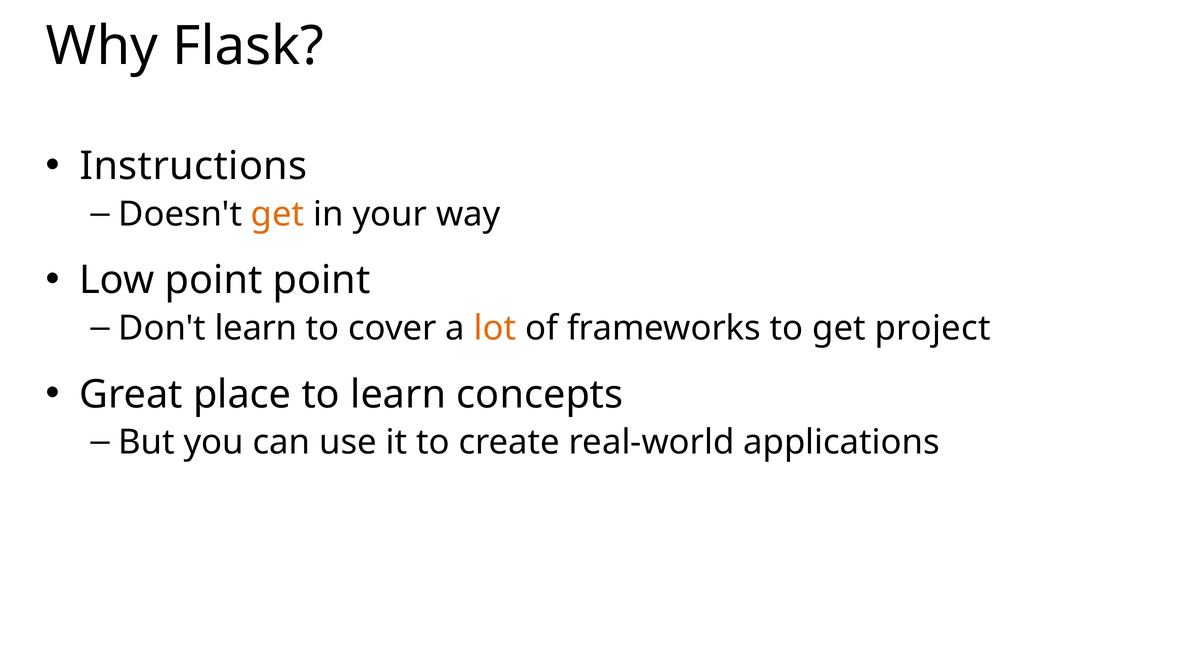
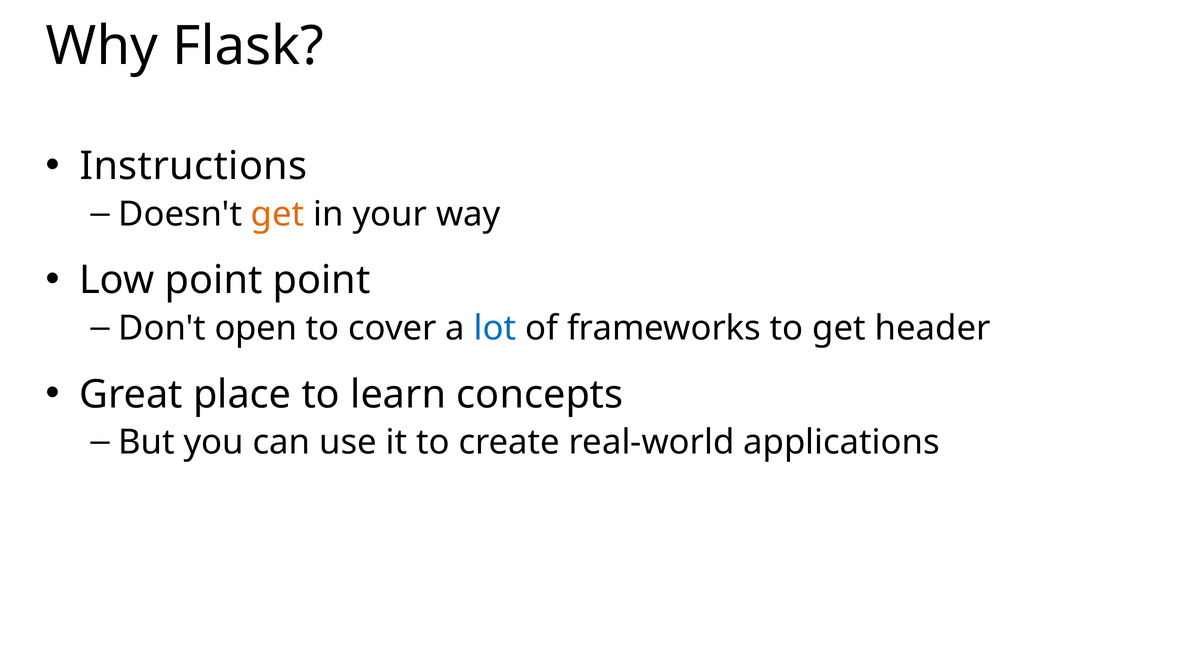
Don't learn: learn -> open (256, 329)
lot colour: orange -> blue (495, 329)
project: project -> header (933, 329)
